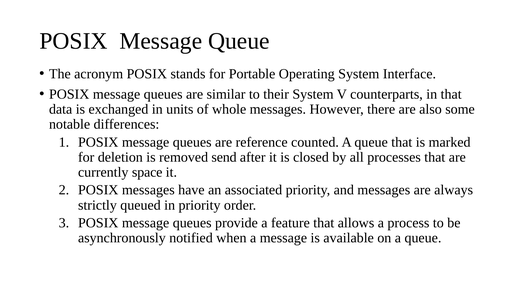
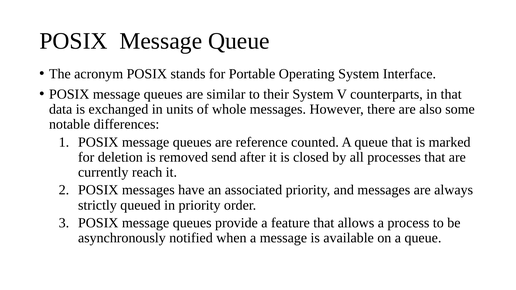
space: space -> reach (147, 172)
